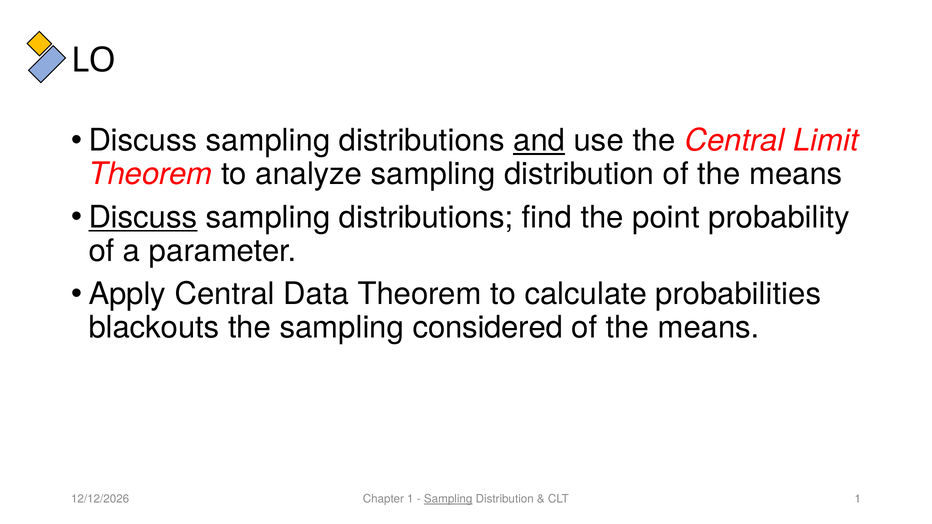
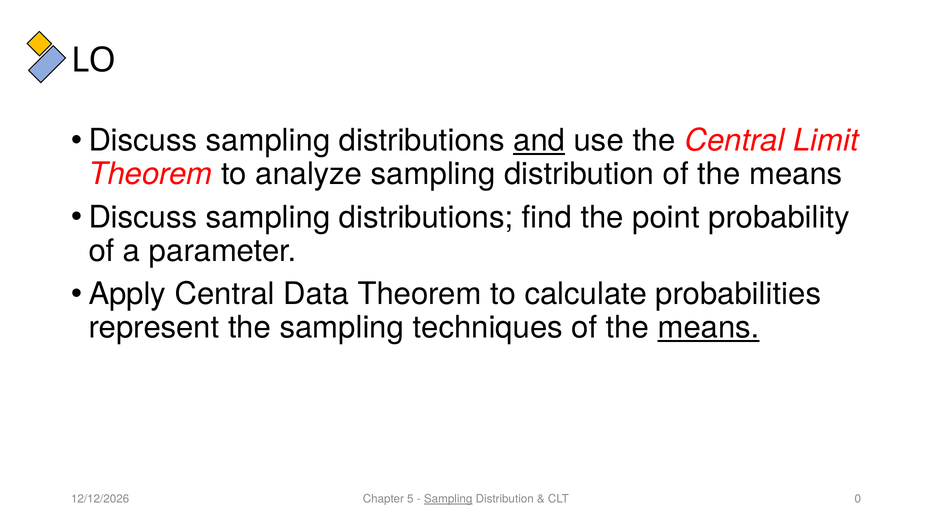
Discuss underline: present -> none (143, 217)
blackouts: blackouts -> represent (154, 328)
considered: considered -> techniques (488, 328)
means underline: none -> present (709, 328)
Chapter 1: 1 -> 5 (410, 499)
CLT 1: 1 -> 0 (858, 499)
